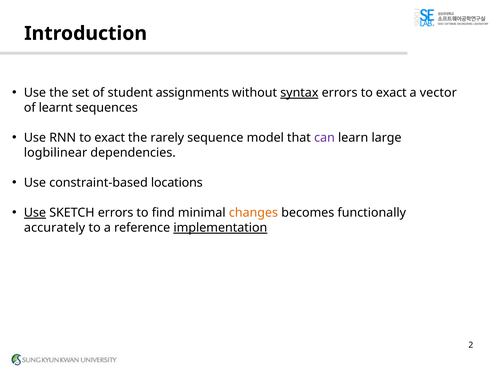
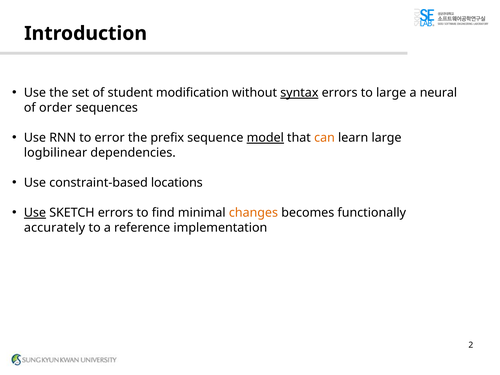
assignments: assignments -> modification (192, 93)
errors to exact: exact -> large (391, 93)
vector: vector -> neural (438, 93)
learnt: learnt -> order (56, 108)
RNN to exact: exact -> error (110, 138)
rarely: rarely -> prefix (167, 138)
model underline: none -> present (265, 138)
can colour: purple -> orange (324, 138)
implementation underline: present -> none (220, 228)
